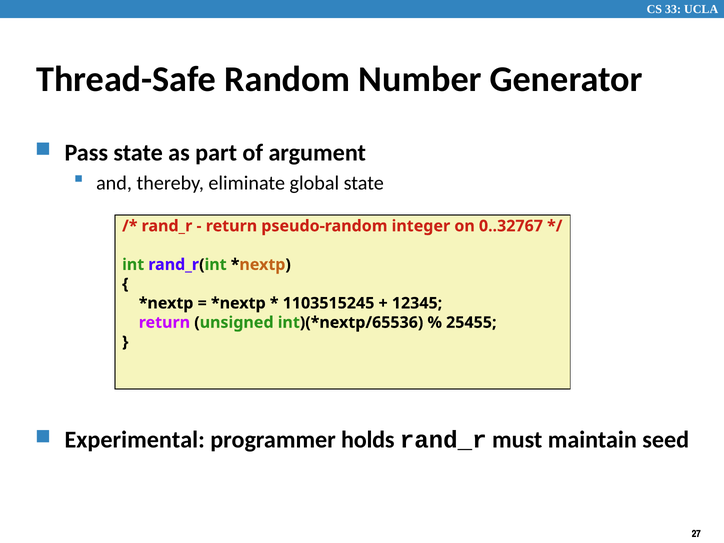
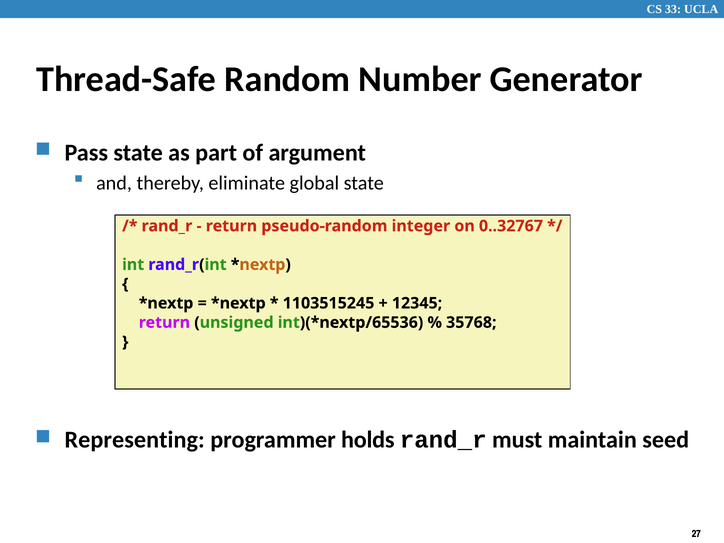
25455: 25455 -> 35768 (471, 322)
Experimental: Experimental -> Representing (135, 440)
